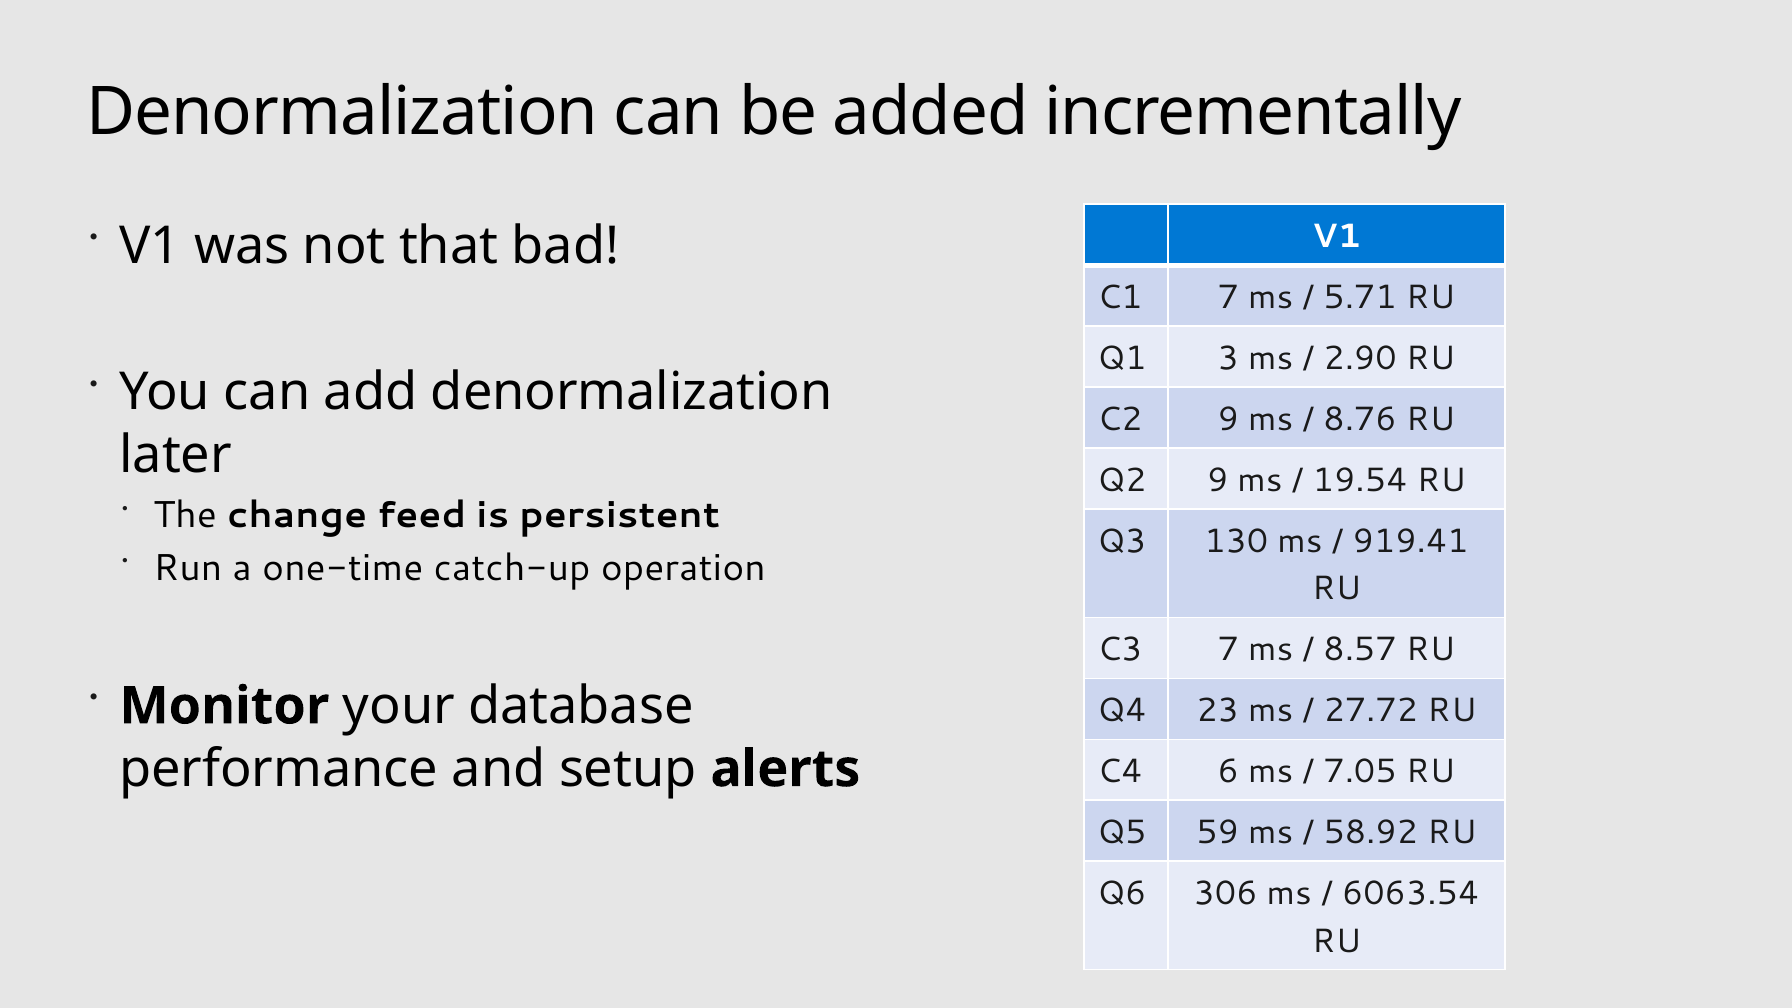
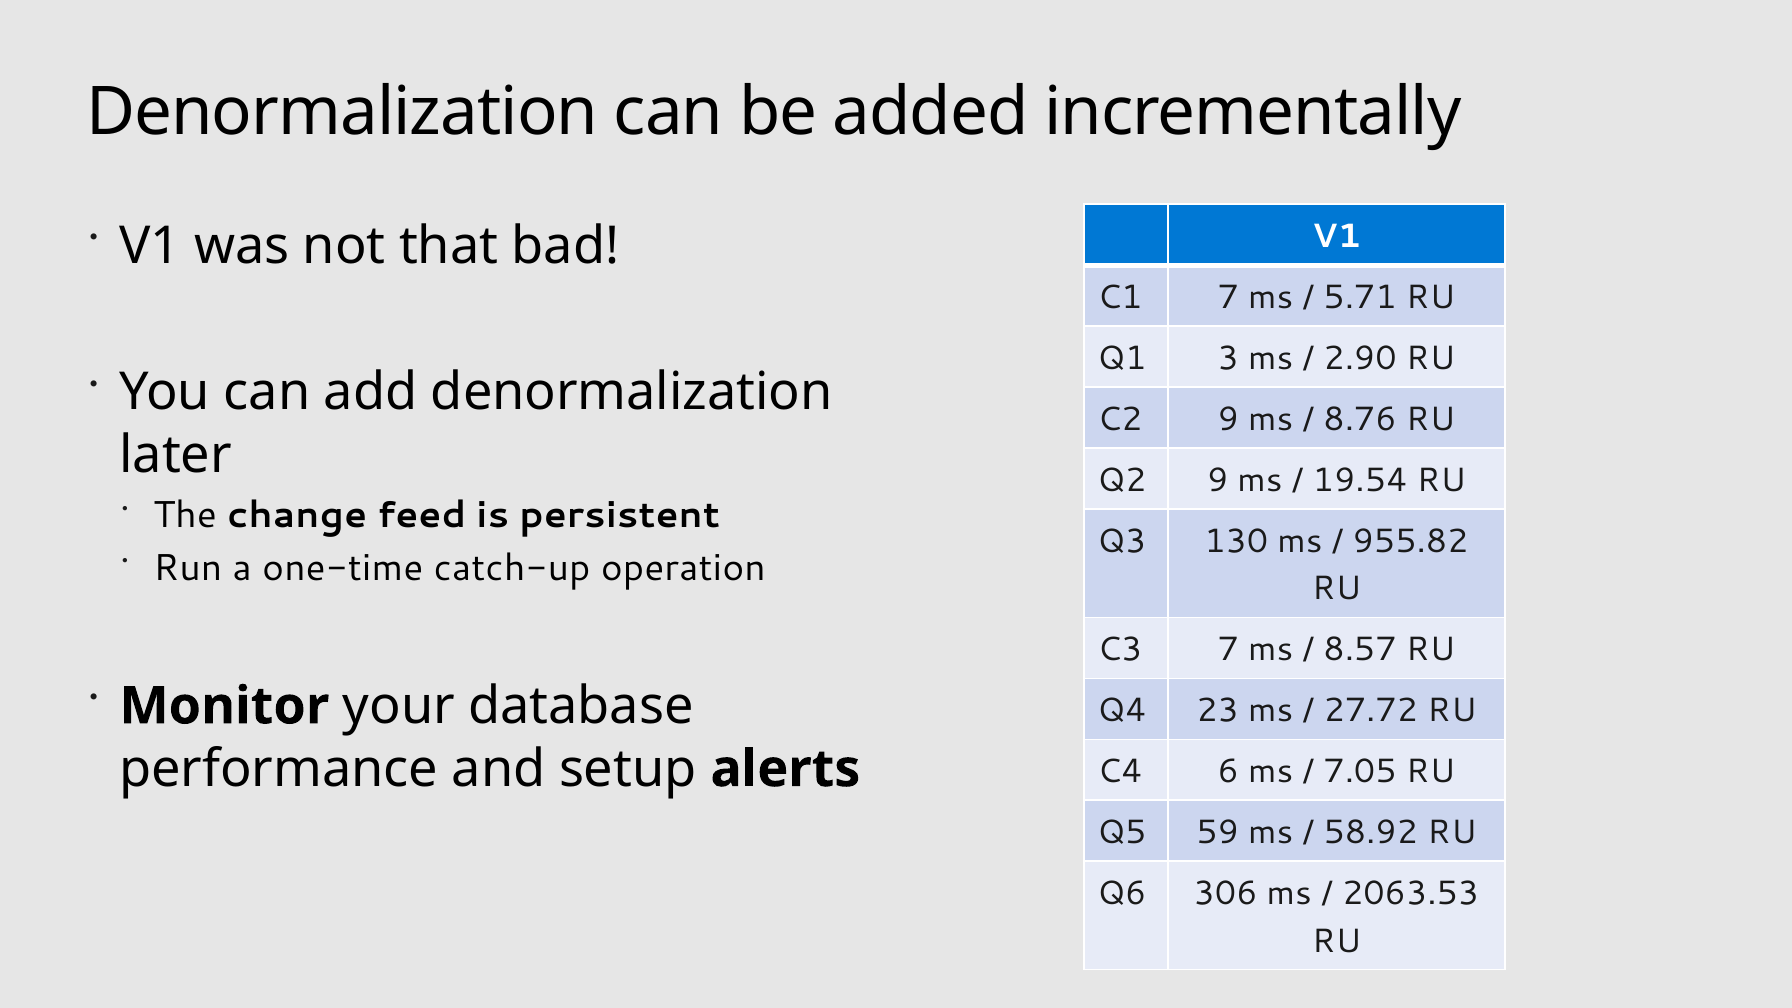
919.41: 919.41 -> 955.82 (1411, 541)
6063.54: 6063.54 -> 2063.53 (1411, 894)
